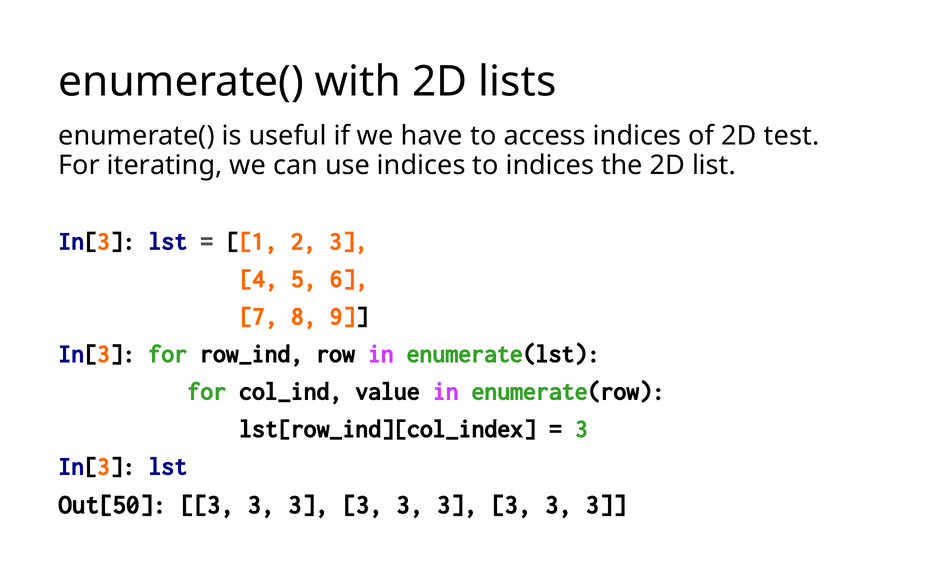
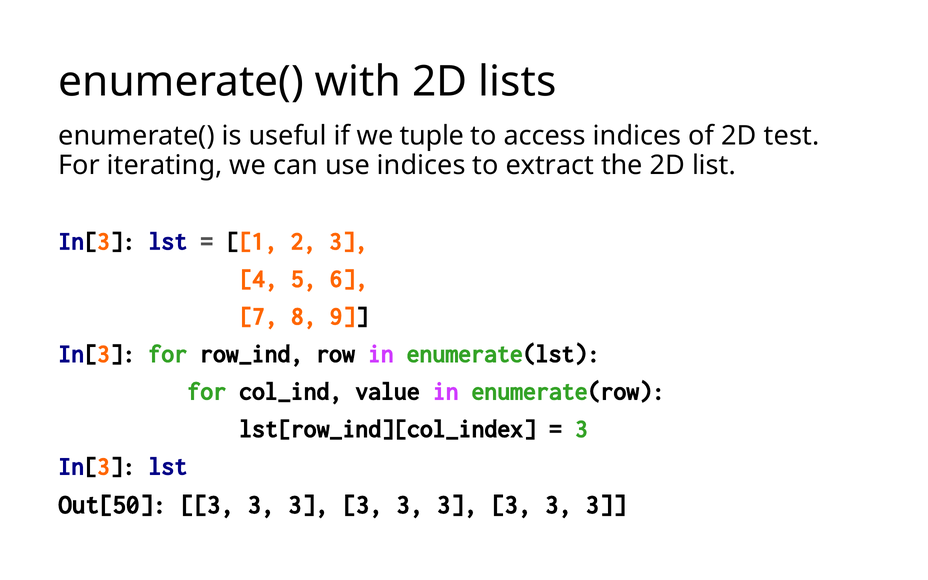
have: have -> tuple (432, 136)
to indices: indices -> extract (550, 165)
